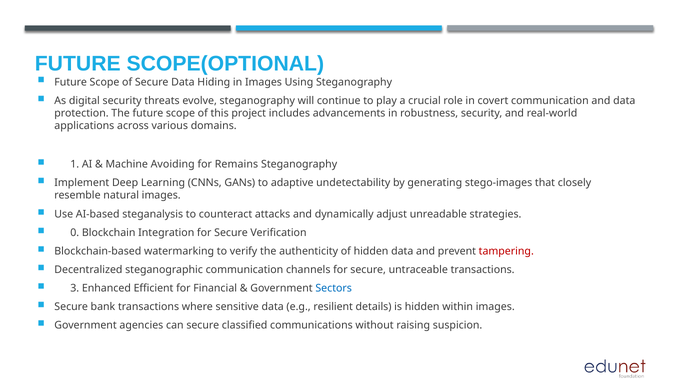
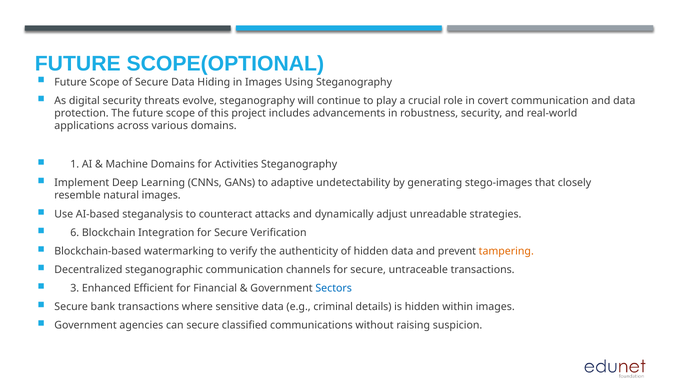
Machine Avoiding: Avoiding -> Domains (173, 164)
Remains: Remains -> Activities (237, 164)
0: 0 -> 6 (75, 232)
tampering colour: red -> orange (506, 251)
resilient: resilient -> criminal (333, 306)
